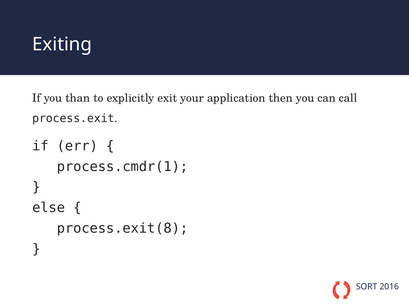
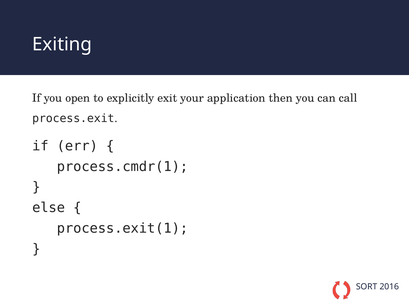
than: than -> open (78, 98)
process.exit(8: process.exit(8 -> process.exit(1 (122, 229)
